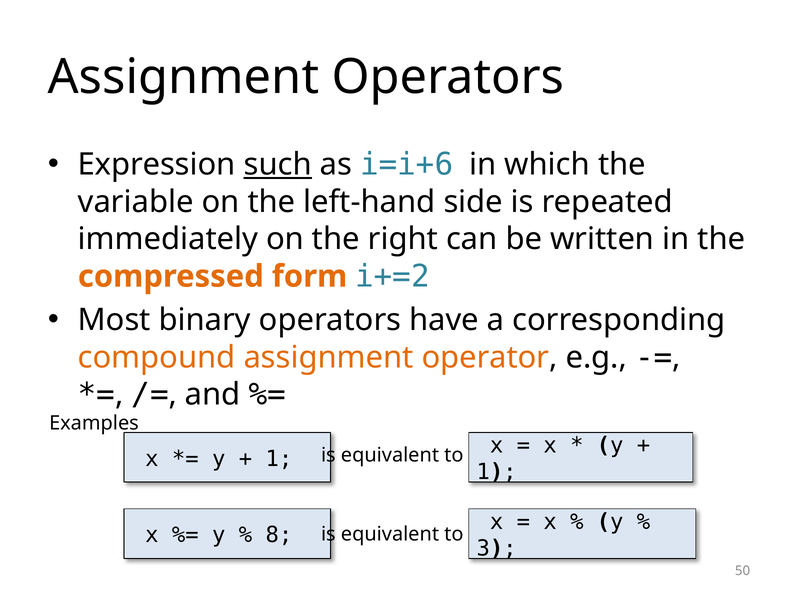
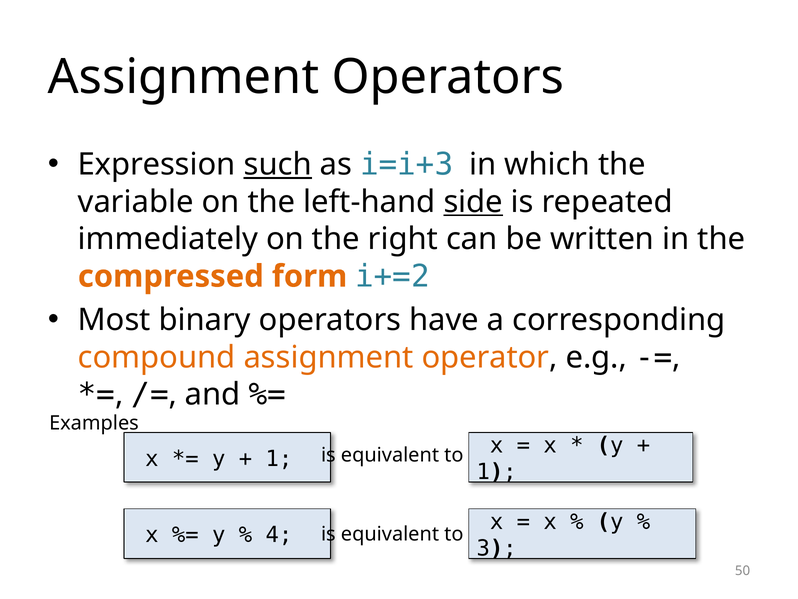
i=i+6: i=i+6 -> i=i+3 (407, 164)
side underline: none -> present (473, 202)
8: 8 -> 4 (279, 535)
